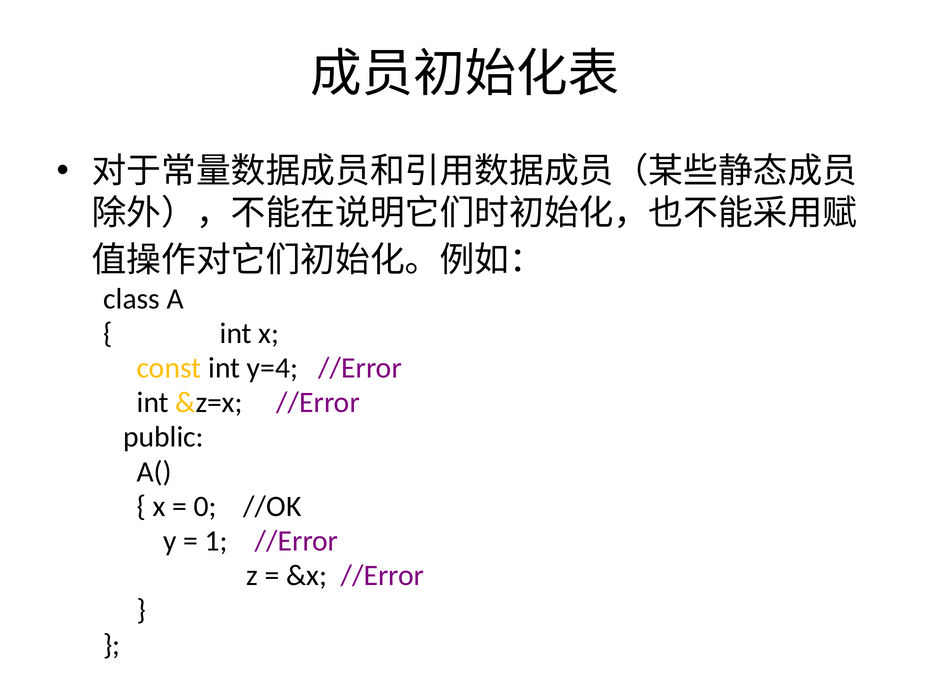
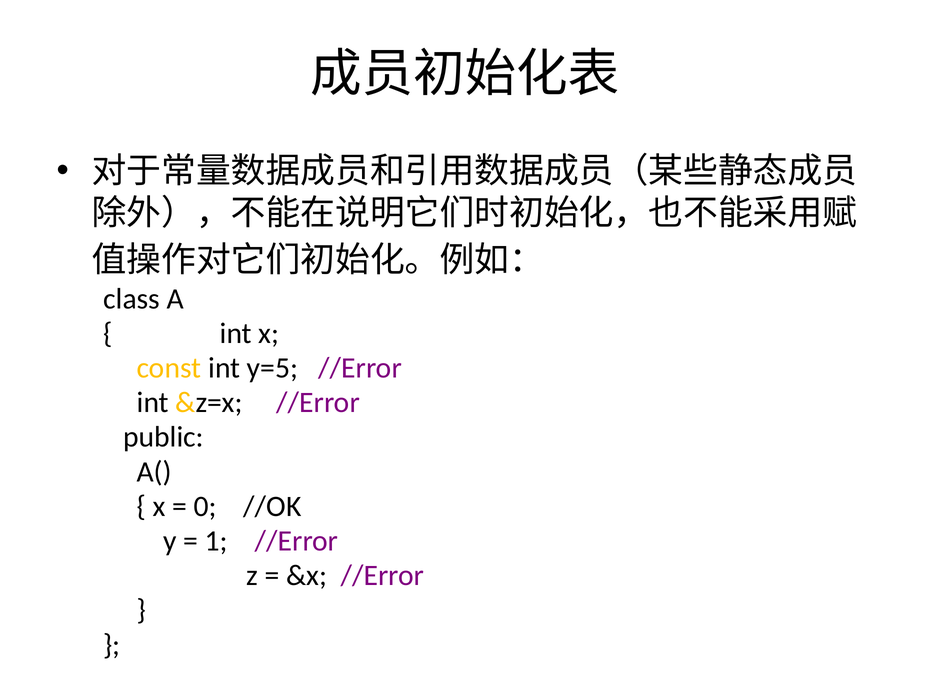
y=4: y=4 -> y=5 (272, 368)
